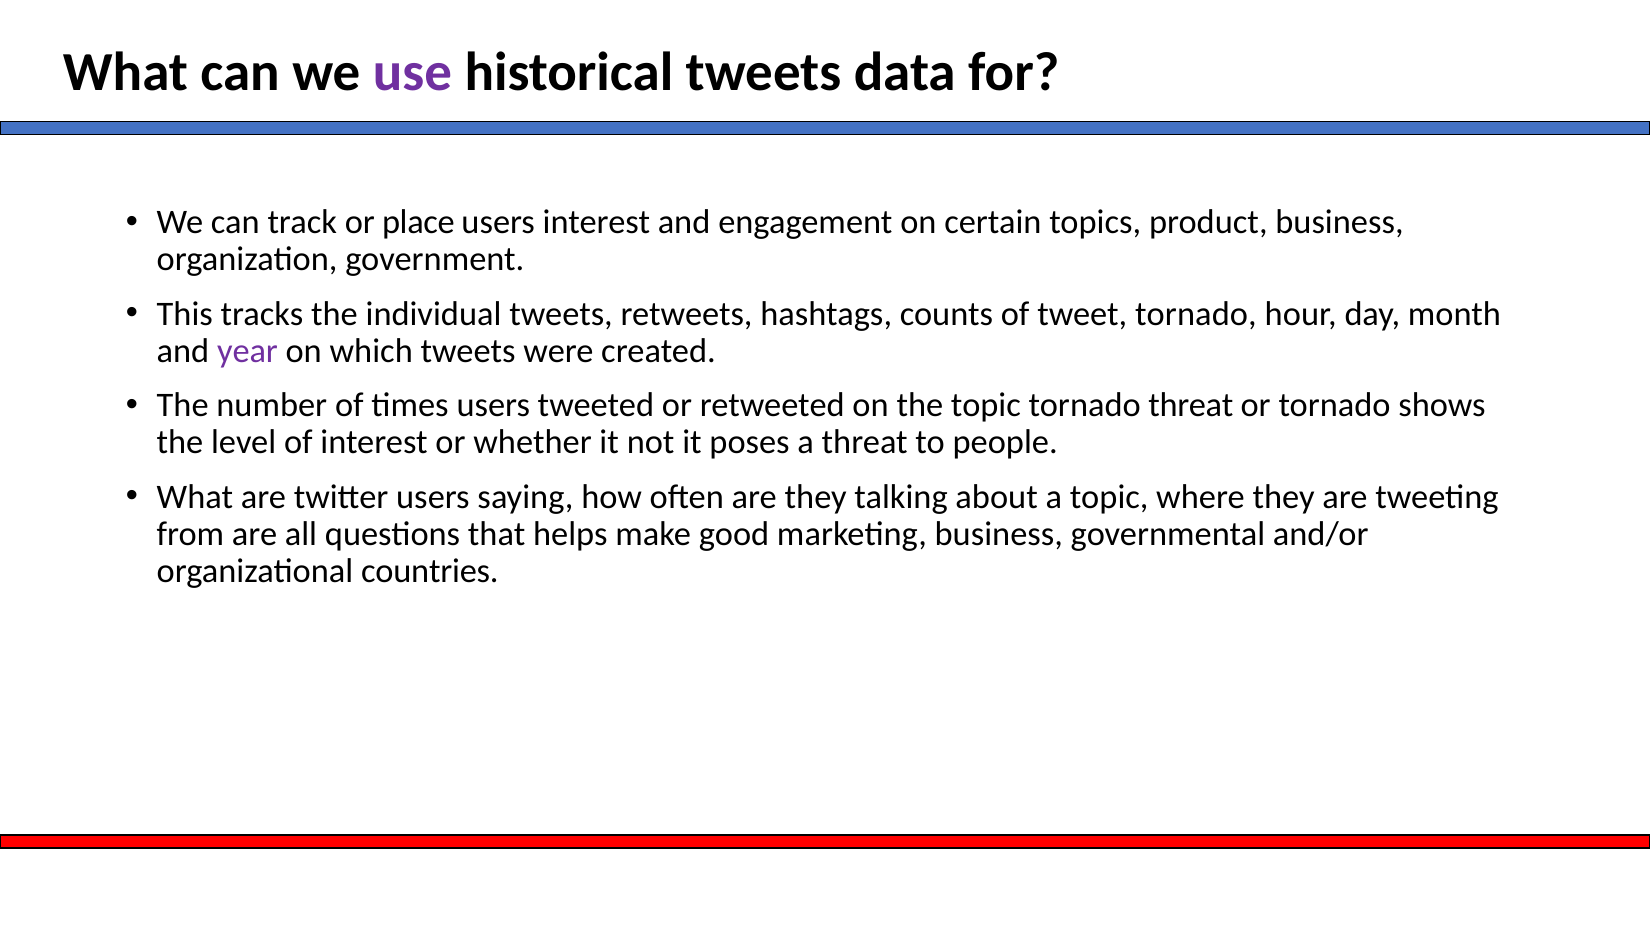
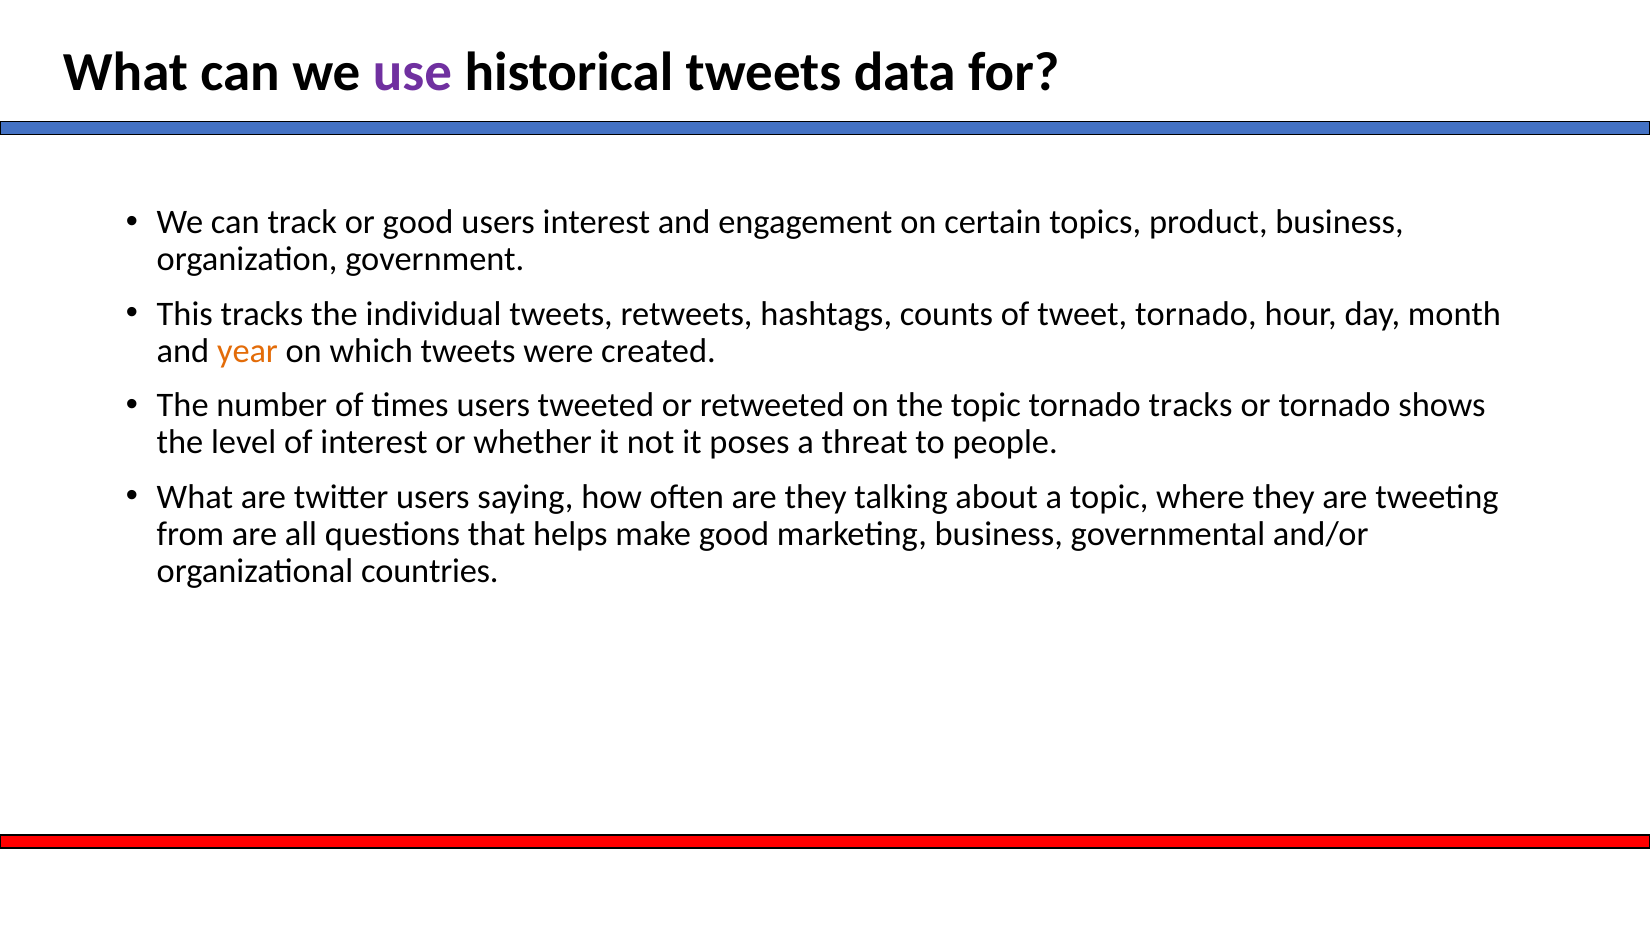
or place: place -> good (418, 222)
year colour: purple -> orange (247, 351)
tornado threat: threat -> tracks (1191, 405)
